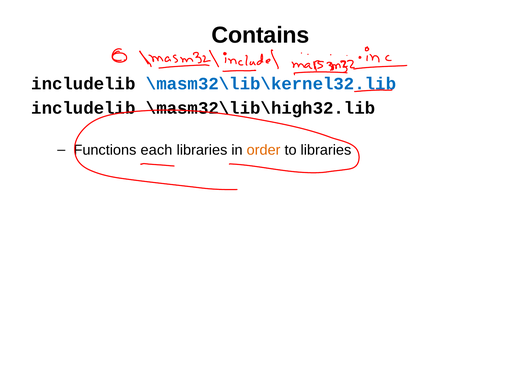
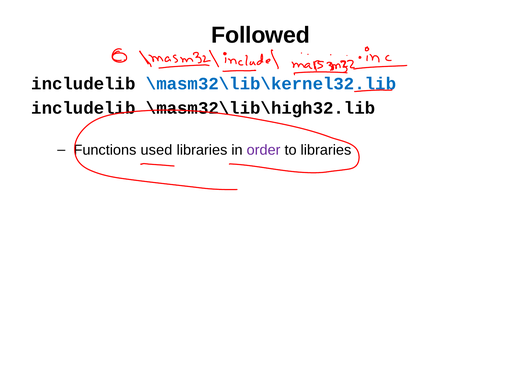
Contains: Contains -> Followed (261, 35)
each: each -> used (156, 150)
order colour: orange -> purple (264, 150)
